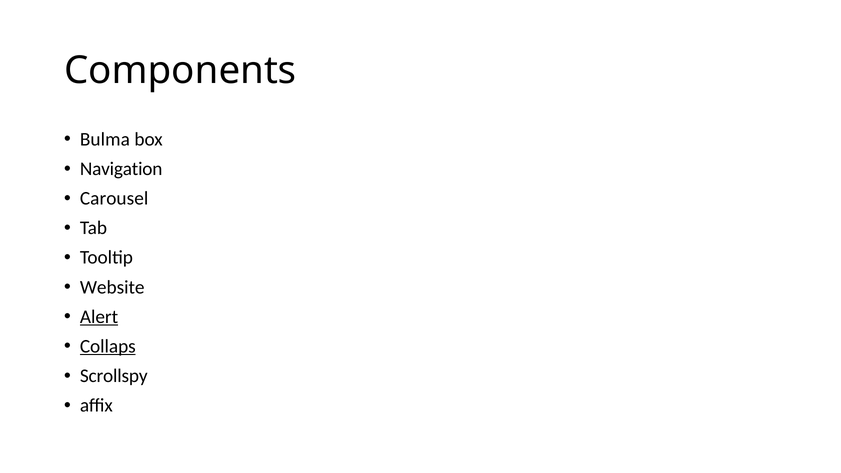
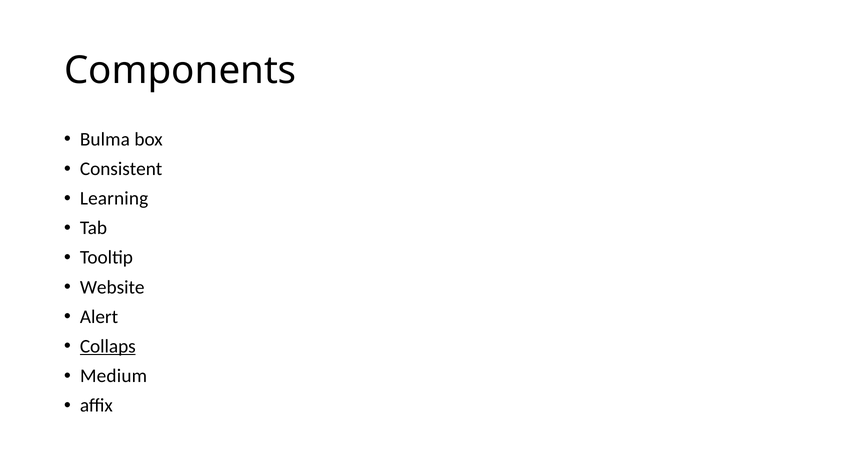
Navigation: Navigation -> Consistent (121, 169)
Carousel: Carousel -> Learning (114, 199)
Alert underline: present -> none (99, 317)
Scrollspy: Scrollspy -> Medium (114, 376)
